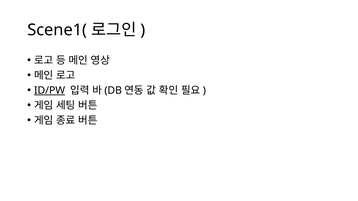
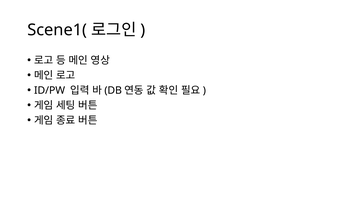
ID/PW underline: present -> none (50, 91)
